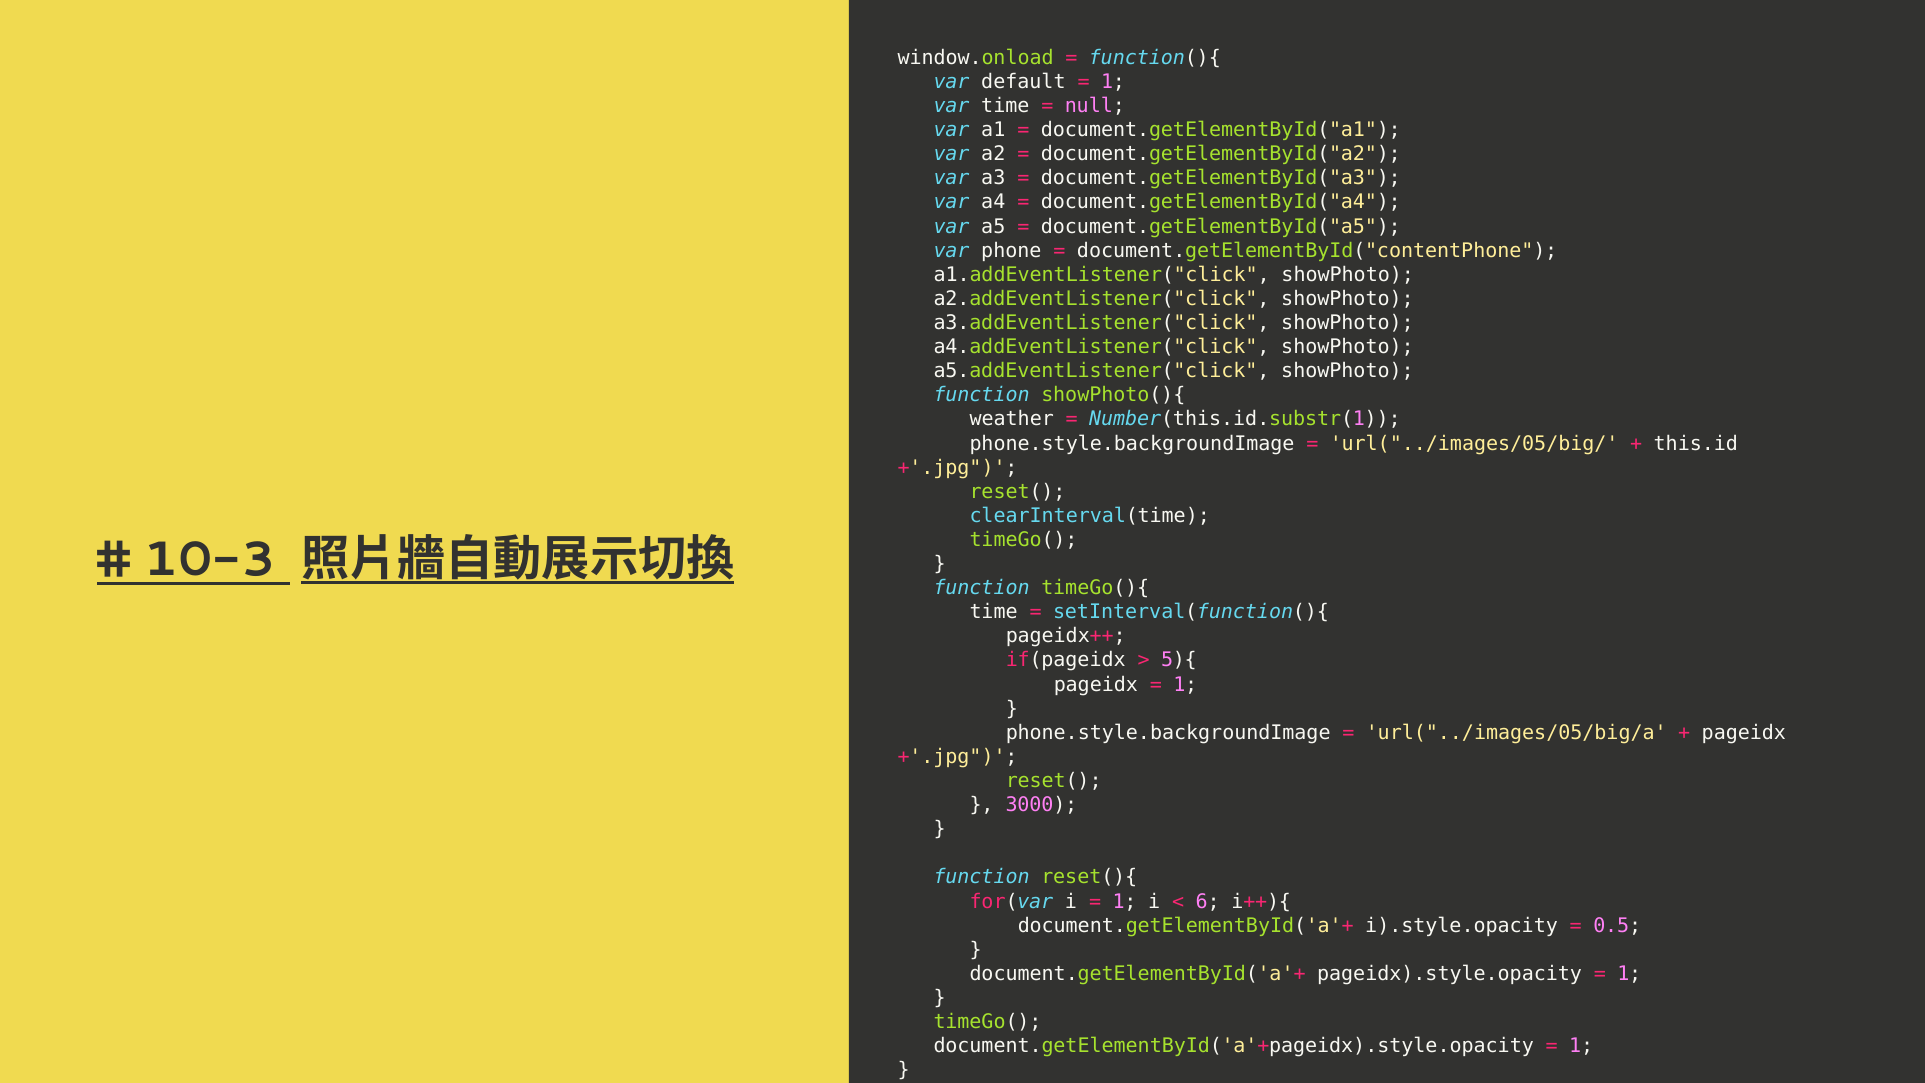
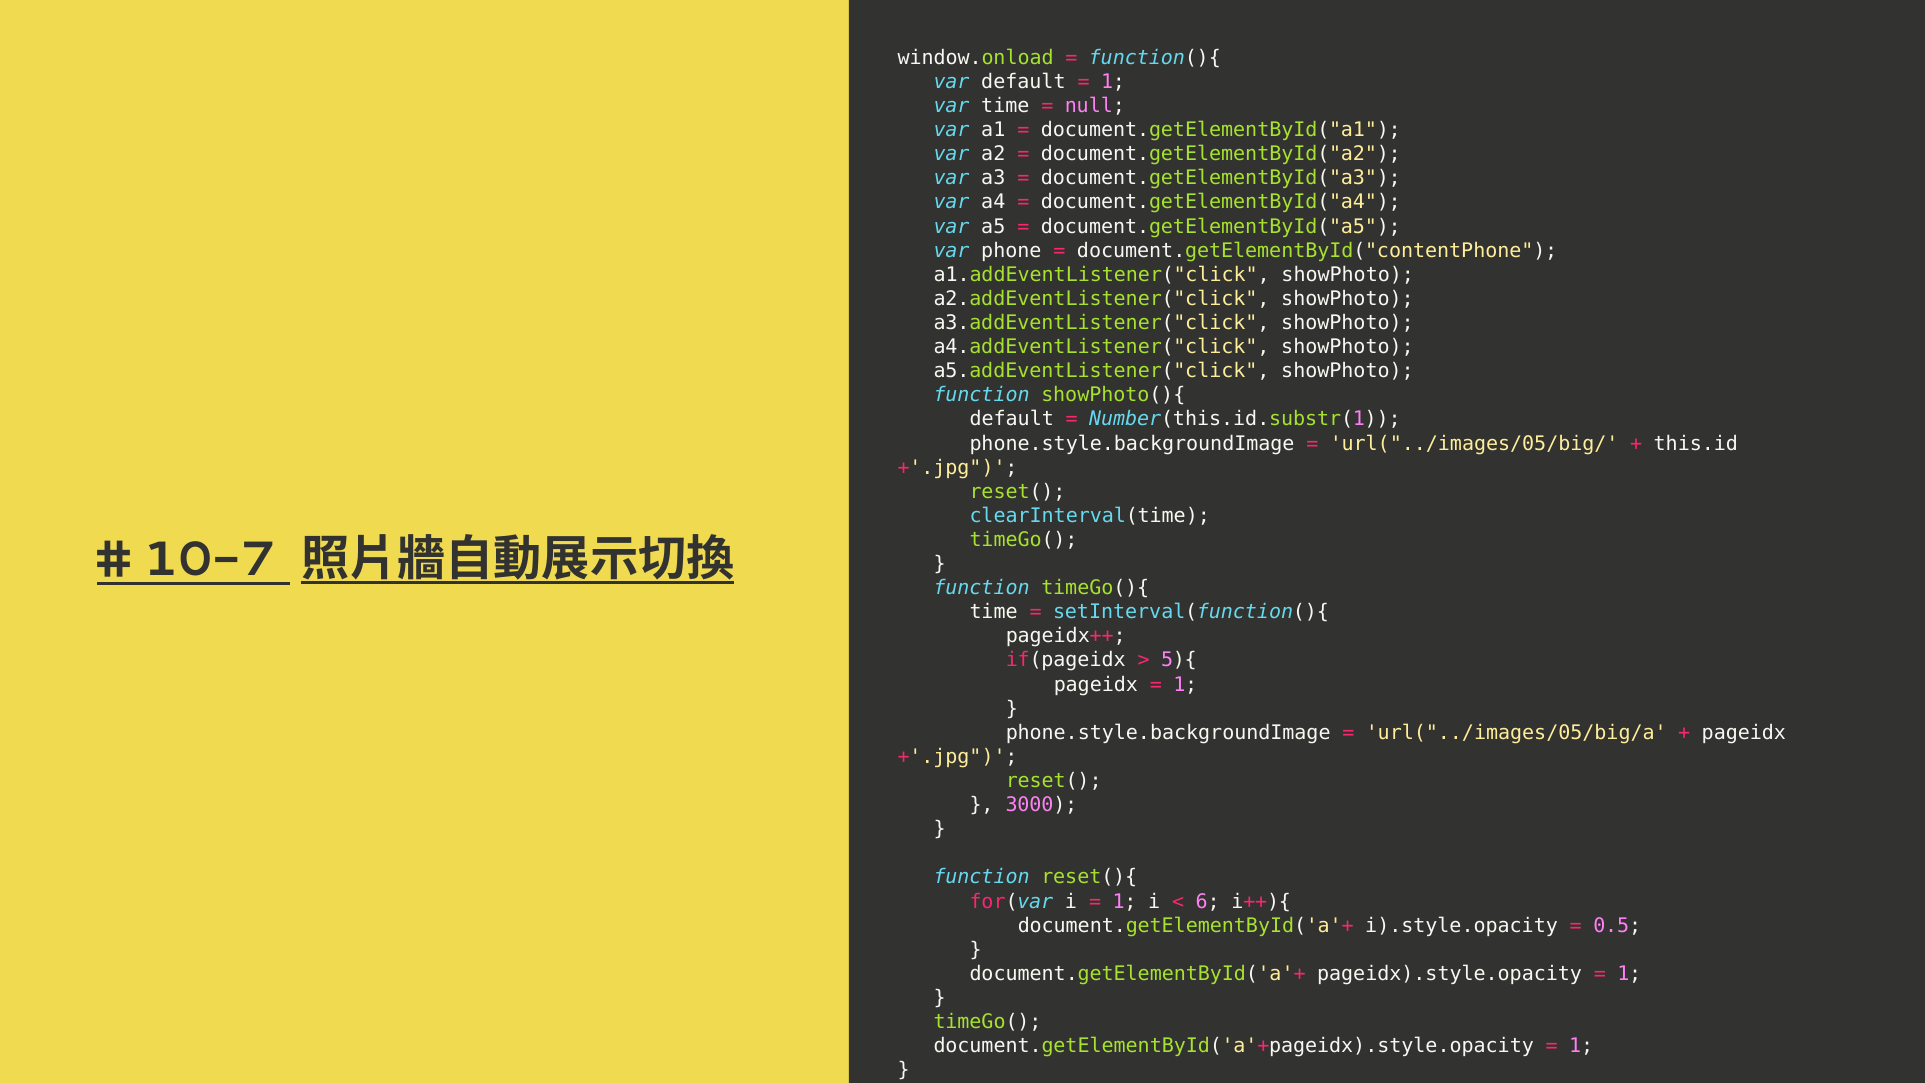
weather: weather -> default (1012, 419)
10-3: 10-3 -> 10-7 (210, 559)
